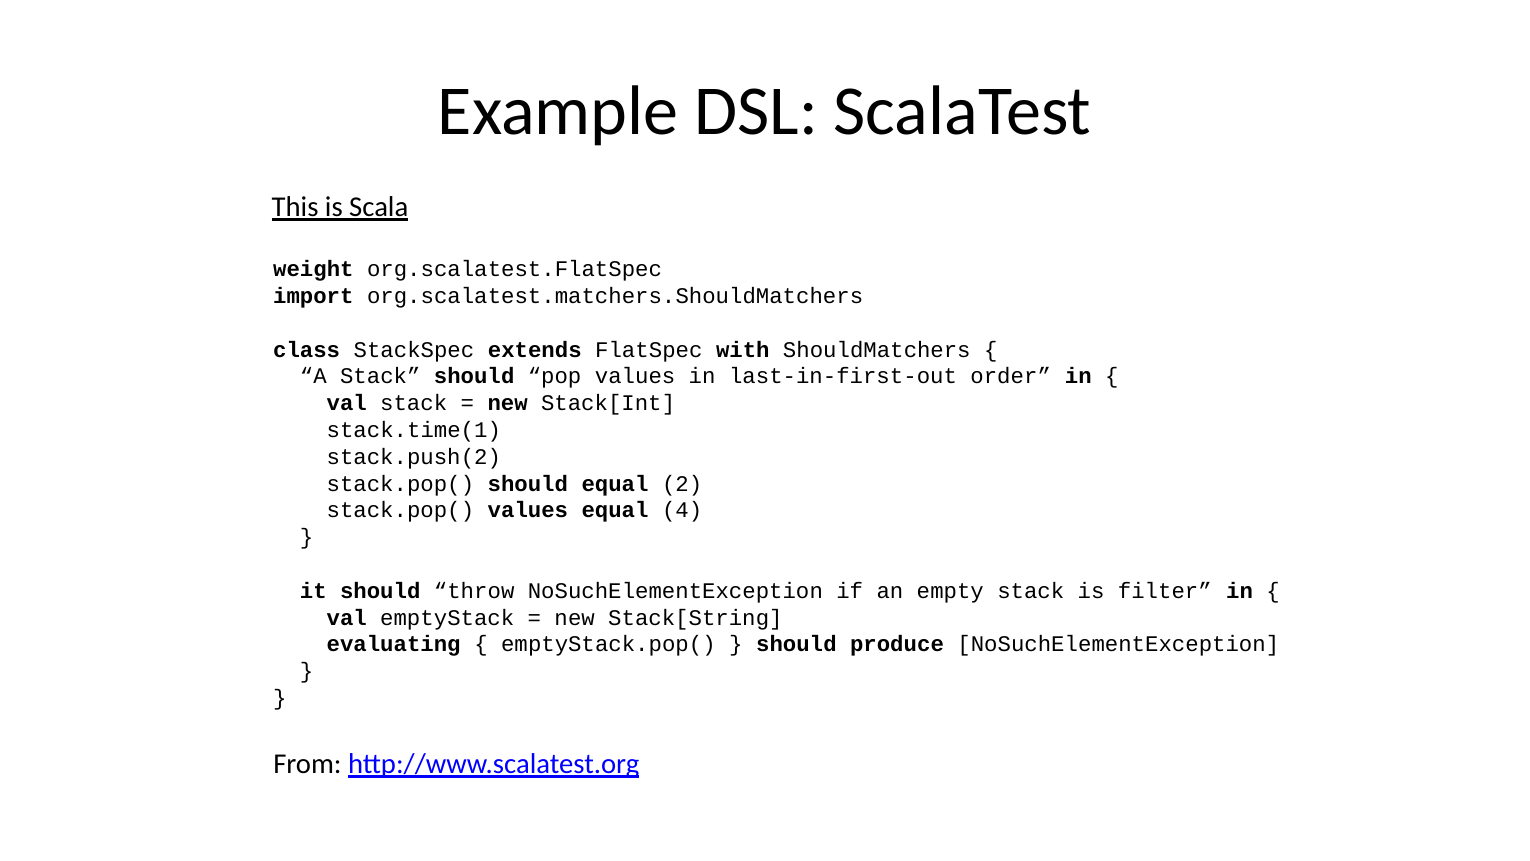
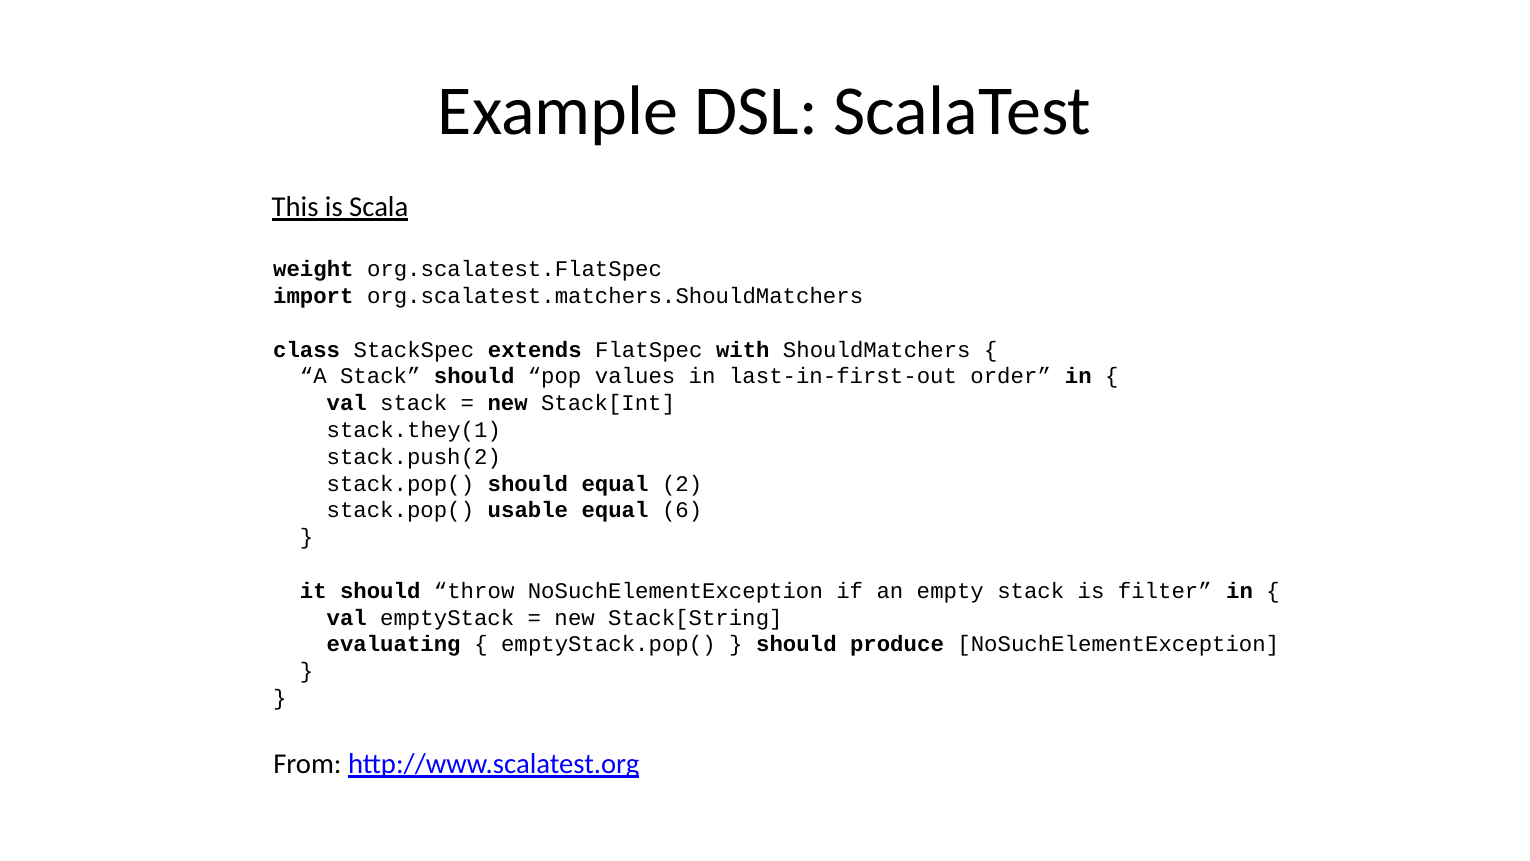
stack.time(1: stack.time(1 -> stack.they(1 (414, 430)
stack.pop( values: values -> usable (528, 510)
4: 4 -> 6 (682, 510)
